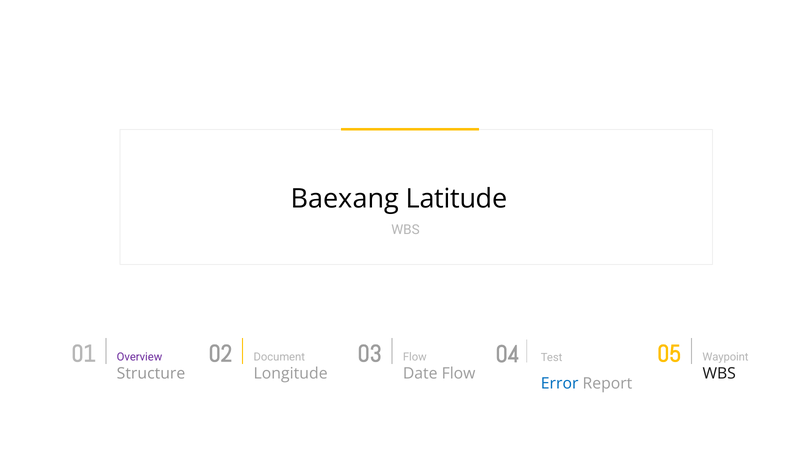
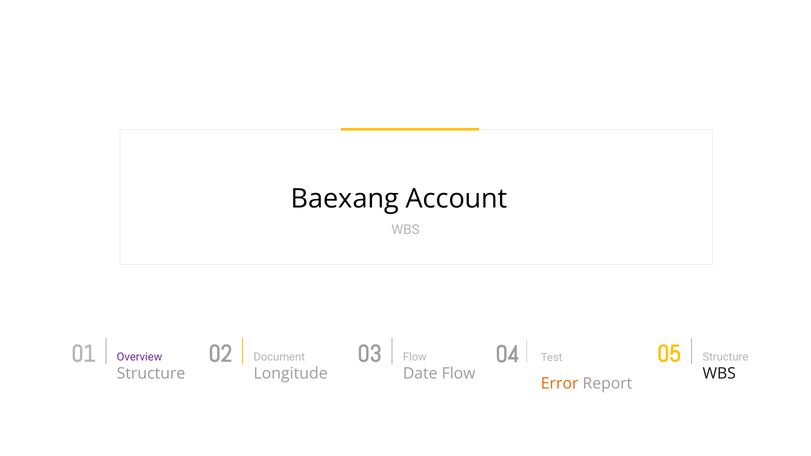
Latitude: Latitude -> Account (457, 199)
Waypoint: Waypoint -> Structure (725, 357)
Error colour: blue -> orange (560, 384)
